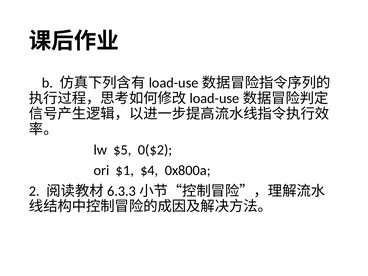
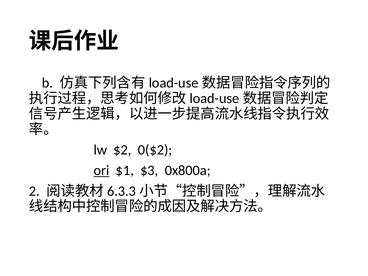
$5: $5 -> $2 (123, 150)
ori underline: none -> present (101, 170)
$4: $4 -> $3 (149, 170)
